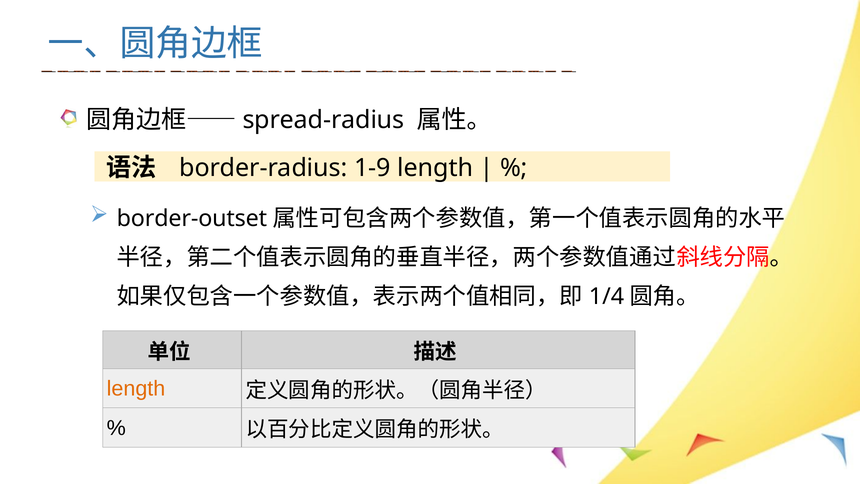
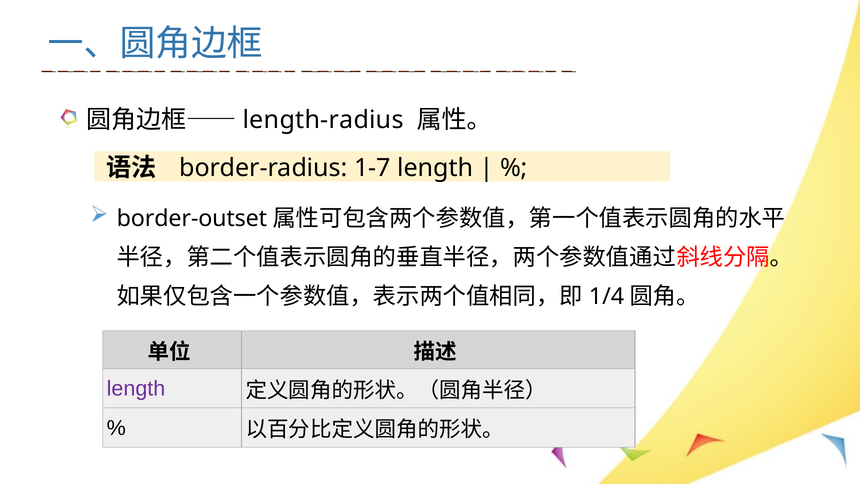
spread-radius: spread-radius -> length-radius (323, 120)
1-9: 1-9 -> 1-7 (372, 168)
length colour: orange -> purple (136, 388)
